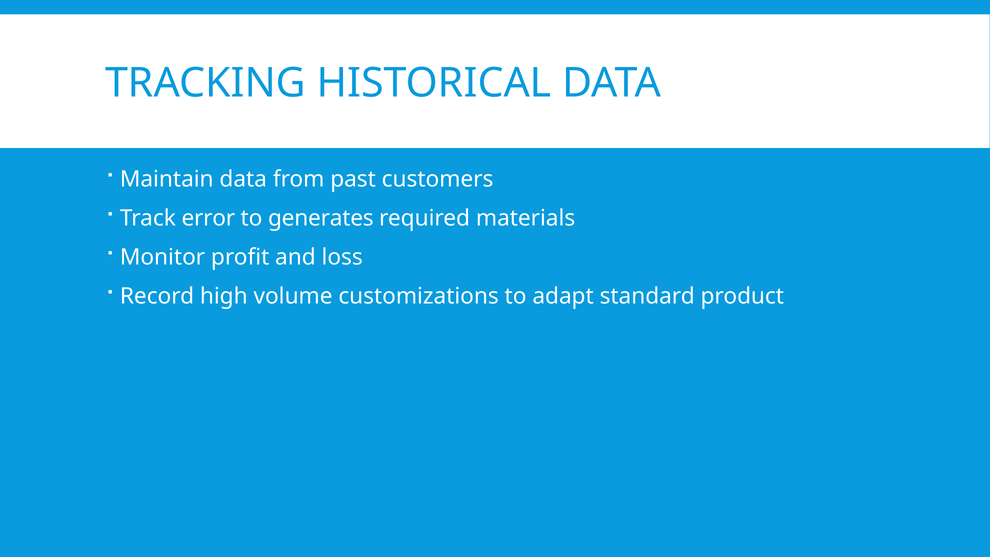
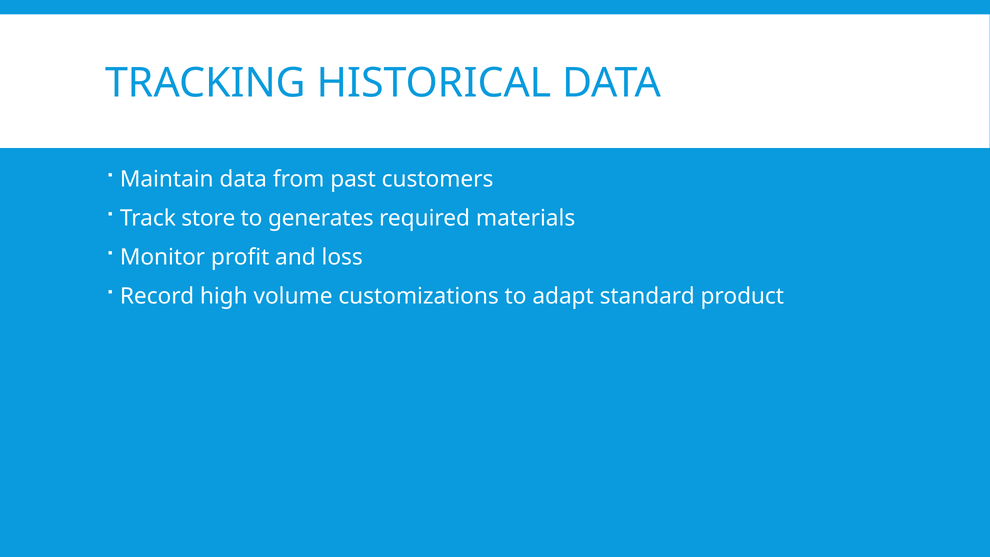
error: error -> store (208, 218)
